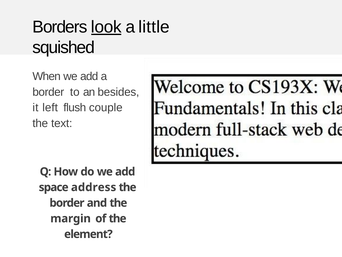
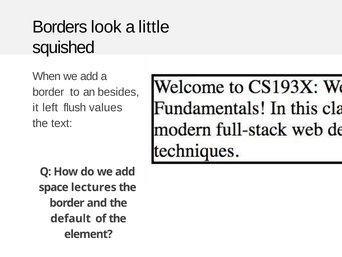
look underline: present -> none (106, 27)
couple: couple -> values (106, 107)
address: address -> lectures (94, 187)
margin: margin -> default (71, 218)
